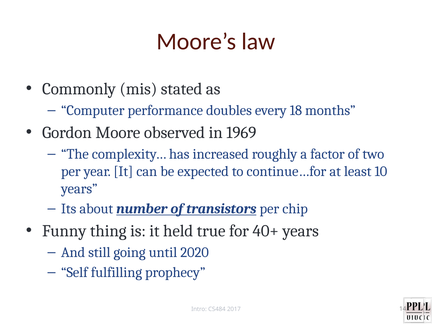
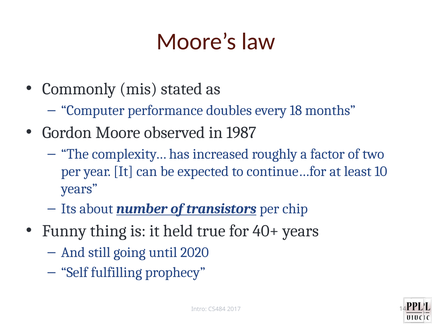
1969: 1969 -> 1987 (241, 133)
